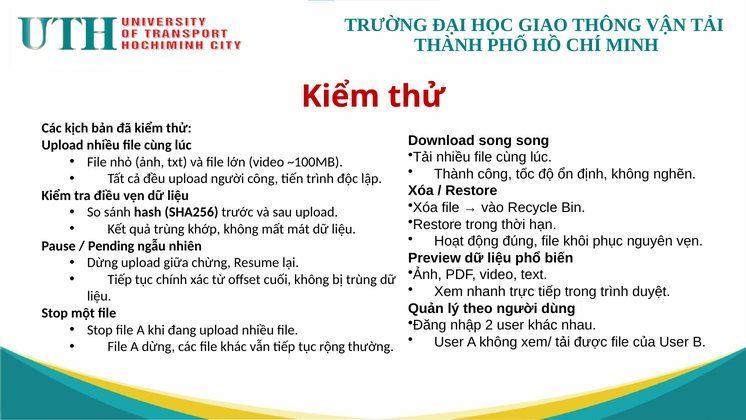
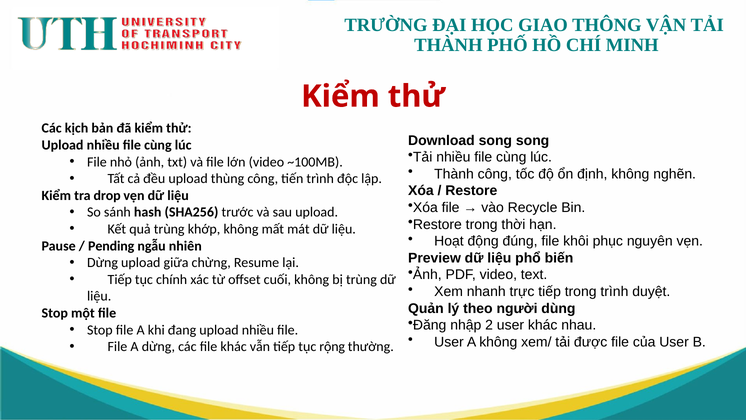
upload người: người -> thùng (228, 179)
điều: điều -> drop (107, 195)
